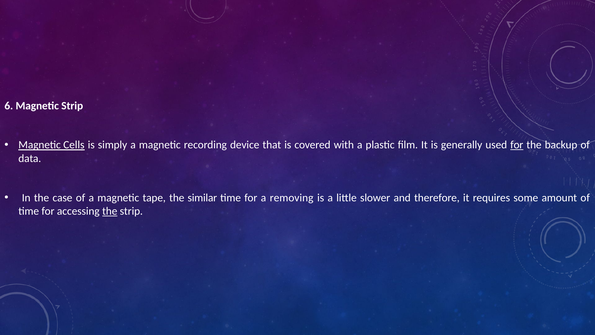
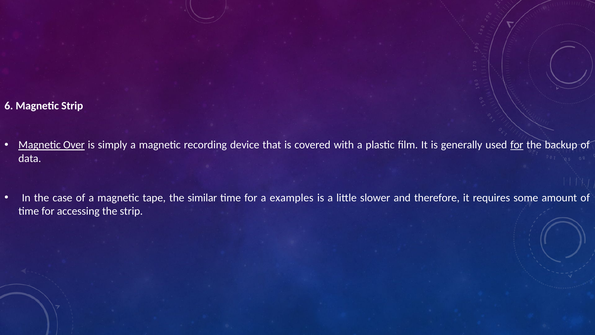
Cells: Cells -> Over (74, 145)
removing: removing -> examples (292, 198)
the underline: present -> none (110, 211)
